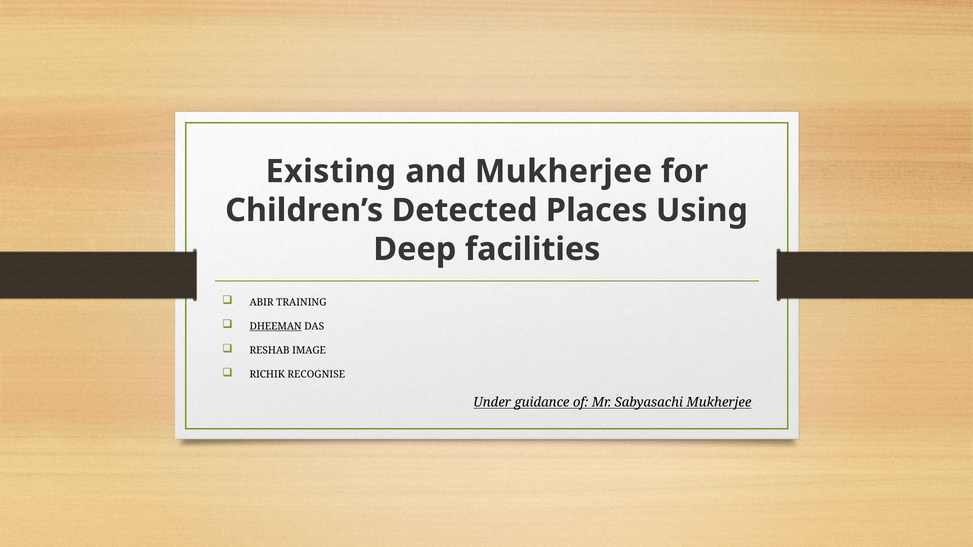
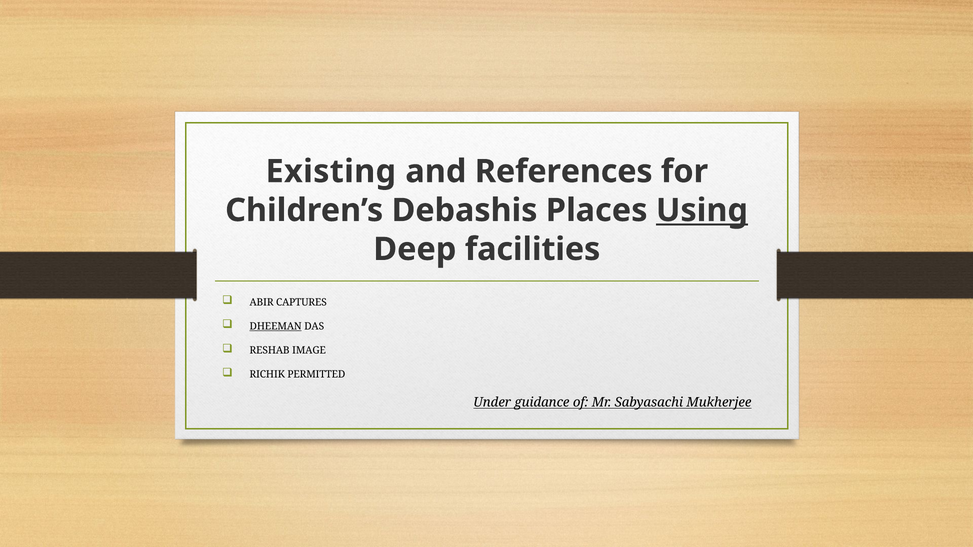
and Mukherjee: Mukherjee -> References (564, 172)
Detected: Detected -> Debashis (465, 210)
Using underline: none -> present (702, 210)
TRAINING: TRAINING -> CAPTURES (301, 302)
RECOGNISE: RECOGNISE -> PERMITTED (316, 375)
